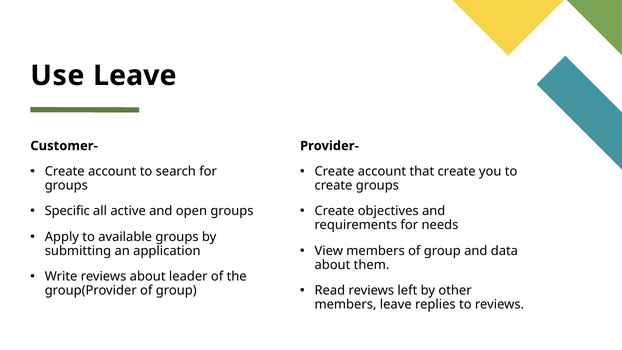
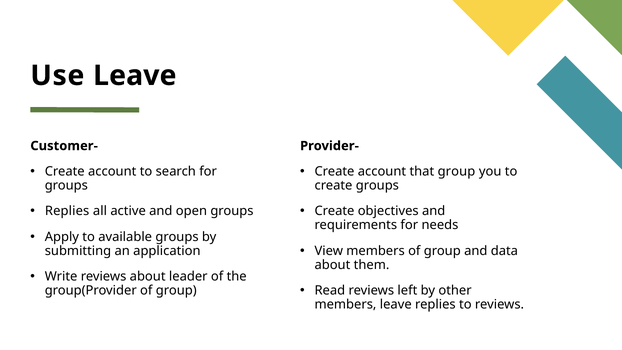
that create: create -> group (456, 171)
Specific: Specific -> Replies (67, 211)
